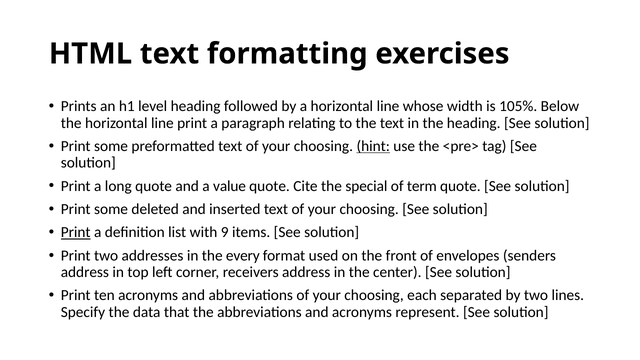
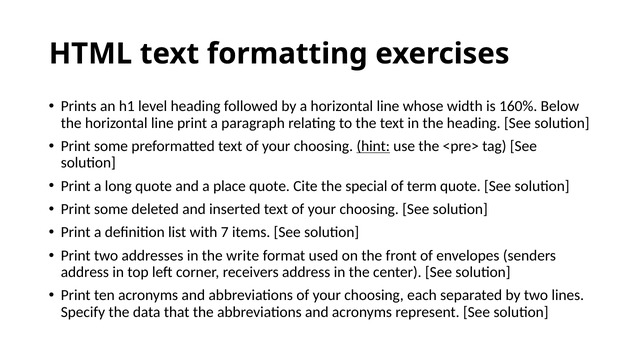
105%: 105% -> 160% (518, 106)
value: value -> place (229, 186)
Print underline: present -> none (76, 232)
9: 9 -> 7 (225, 232)
every: every -> write (243, 256)
